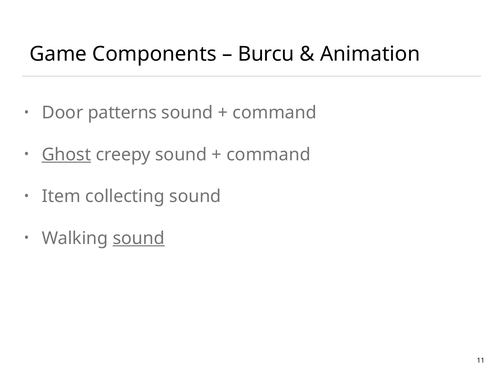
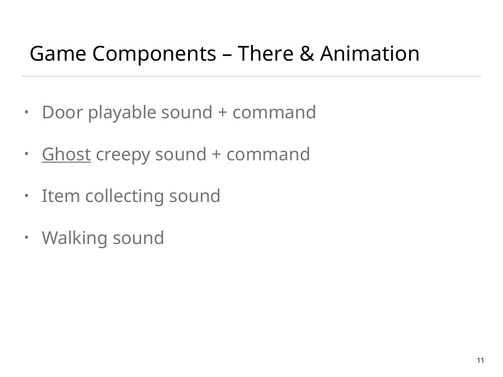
Burcu: Burcu -> There (266, 54)
patterns: patterns -> playable (122, 113)
sound underline: present -> none (139, 238)
